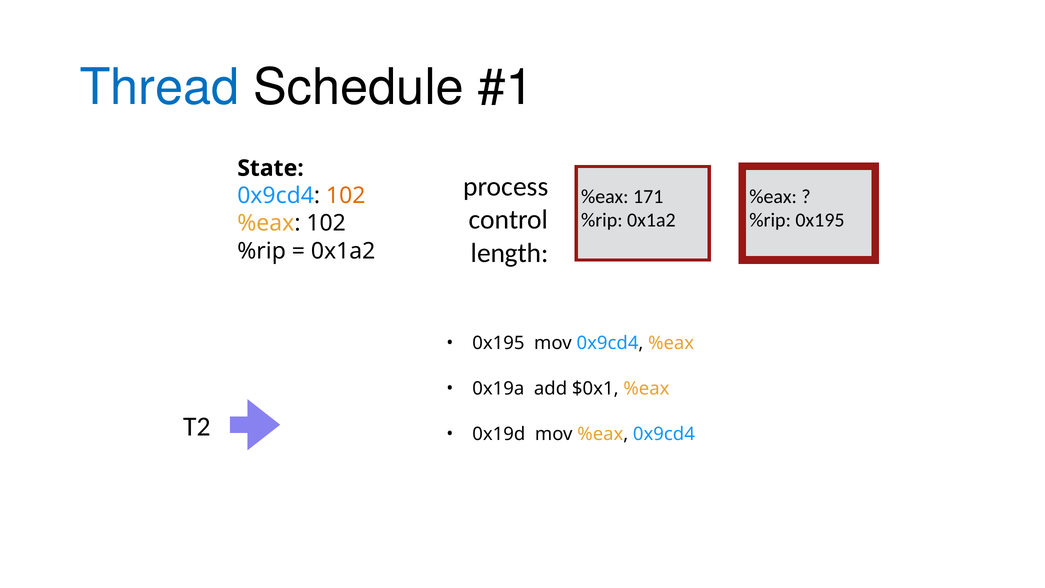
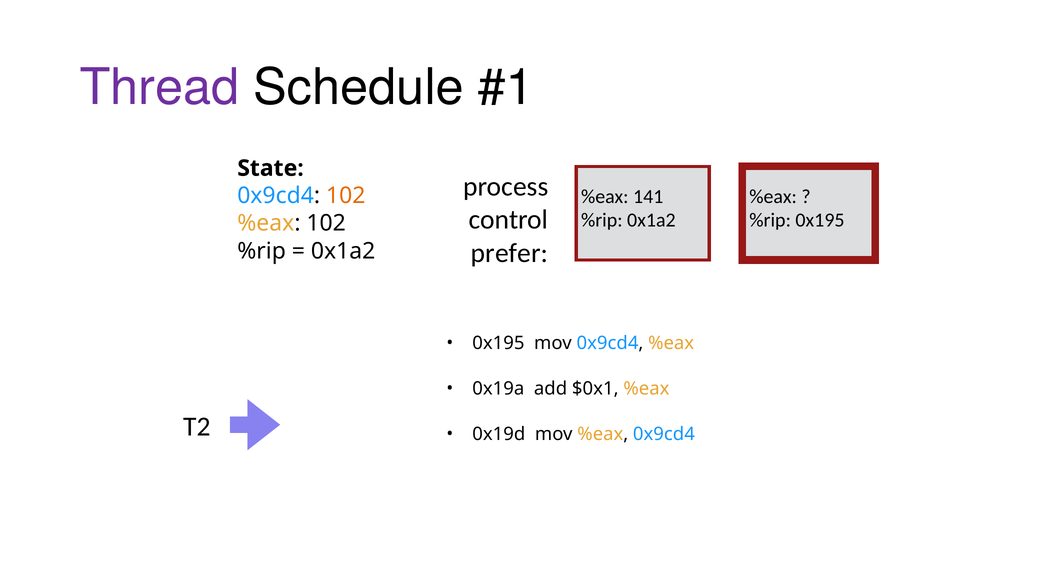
Thread colour: blue -> purple (159, 88)
171: 171 -> 141 (648, 196)
length: length -> prefer (510, 253)
